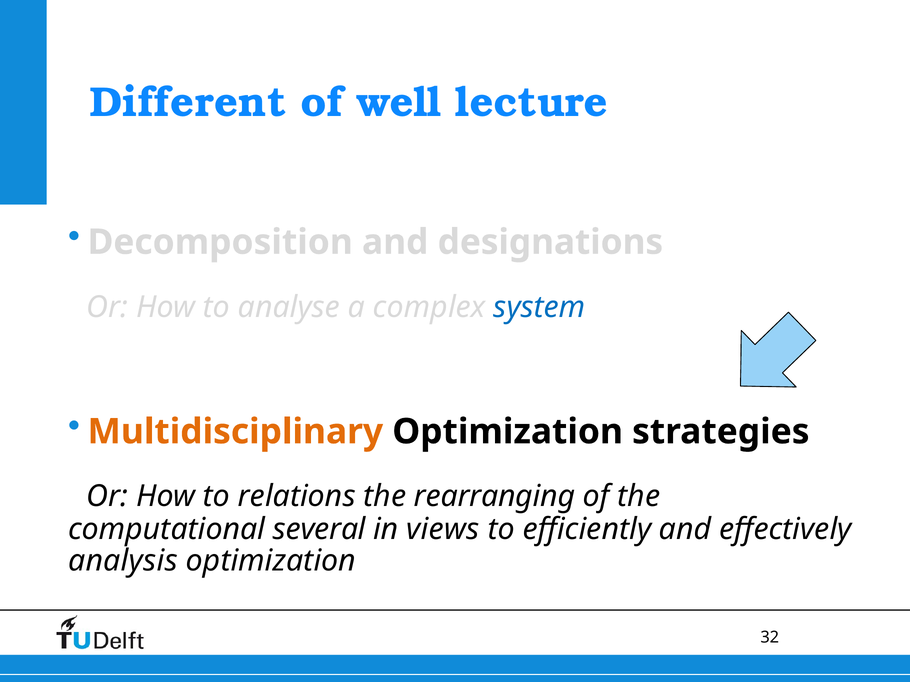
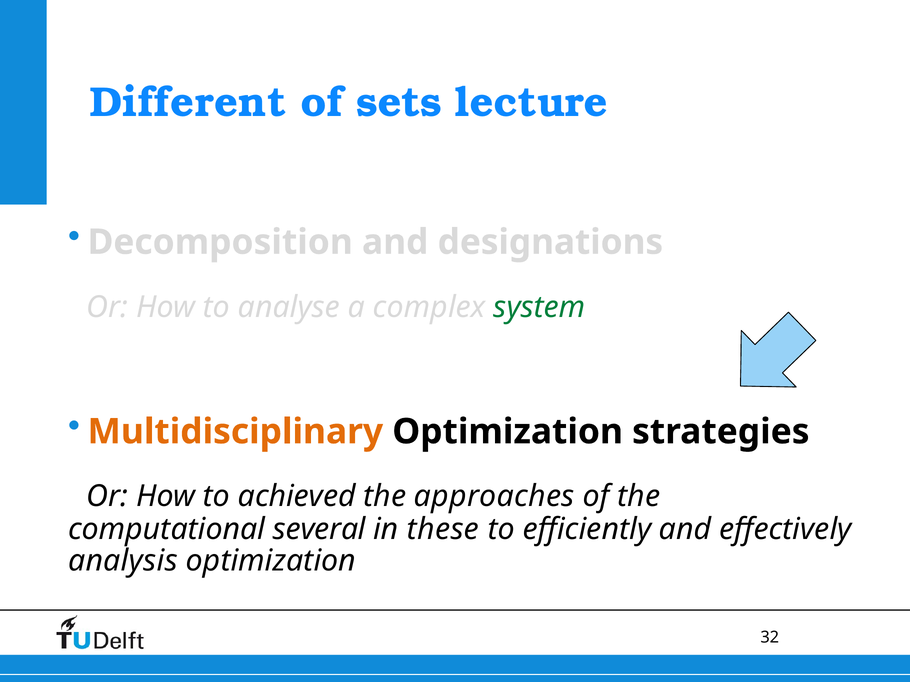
well: well -> sets (399, 103)
system colour: blue -> green (539, 307)
relations: relations -> achieved (297, 497)
rearranging: rearranging -> approaches (494, 497)
views: views -> these (443, 529)
